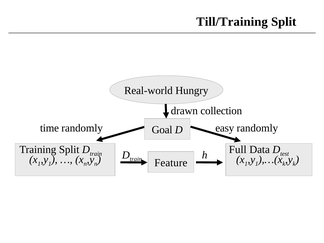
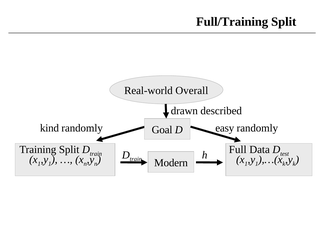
Till/Training: Till/Training -> Full/Training (232, 22)
Hungry: Hungry -> Overall (192, 91)
collection: collection -> described (221, 111)
time: time -> kind (49, 128)
Feature: Feature -> Modern (171, 163)
